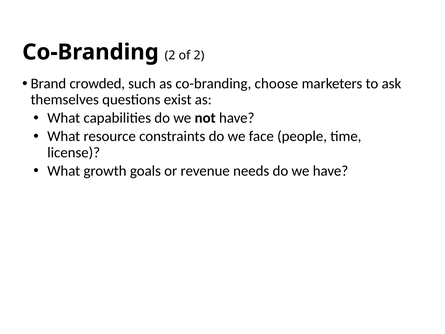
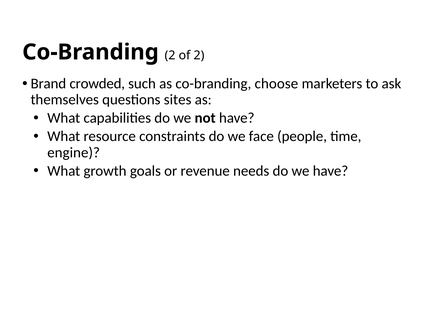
exist: exist -> sites (178, 100)
license: license -> engine (74, 152)
